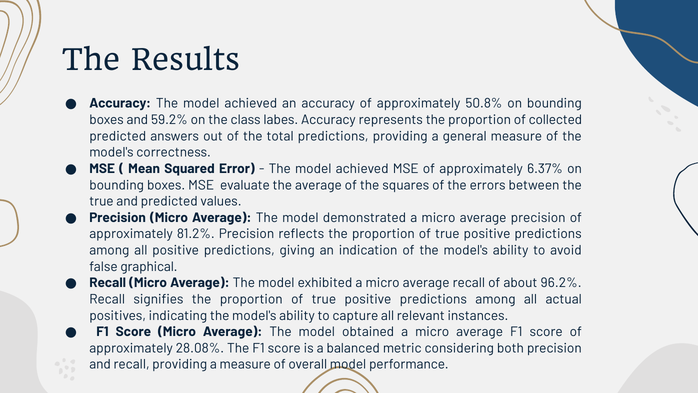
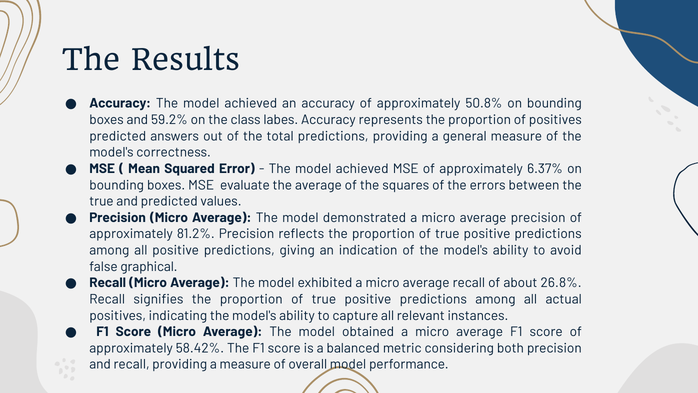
of collected: collected -> positives (555, 120)
96.2%: 96.2% -> 26.8% (561, 283)
28.08%: 28.08% -> 58.42% (200, 348)
